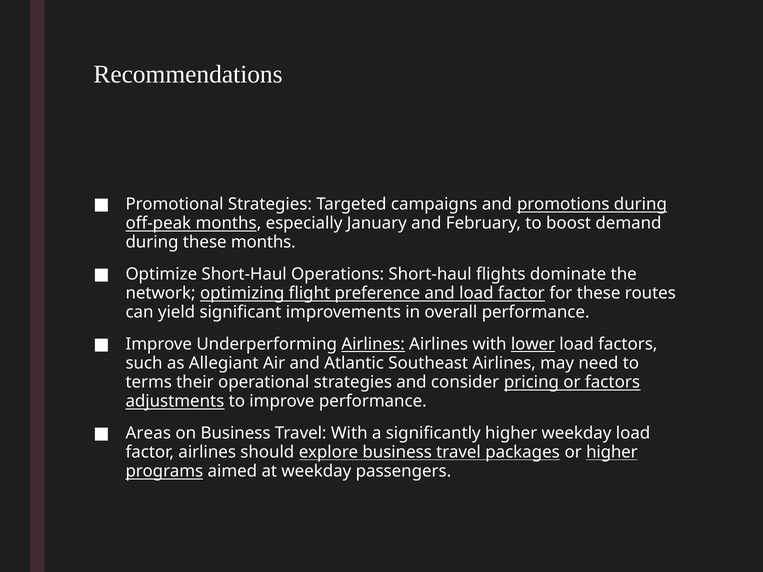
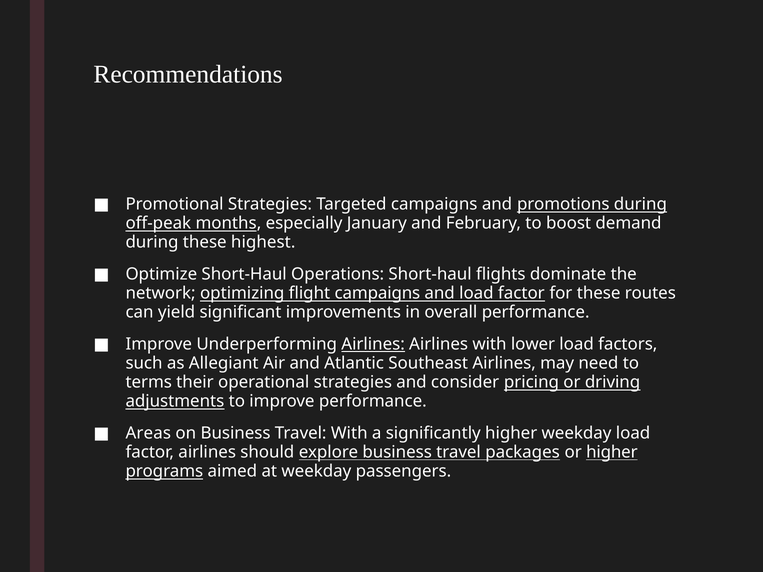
these months: months -> highest (263, 242)
flight preference: preference -> campaigns (377, 293)
lower underline: present -> none (533, 344)
or factors: factors -> driving (613, 382)
